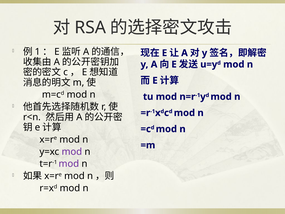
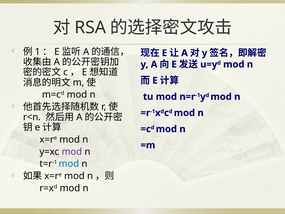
mod colour: purple -> blue (69, 164)
